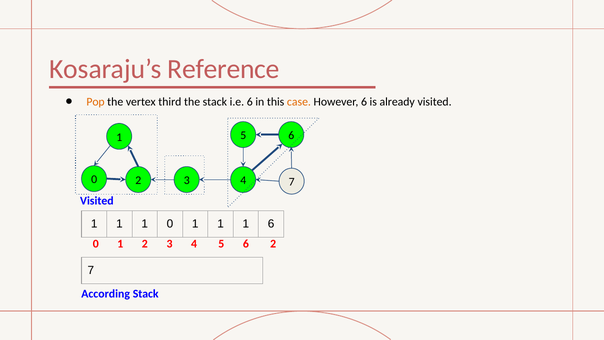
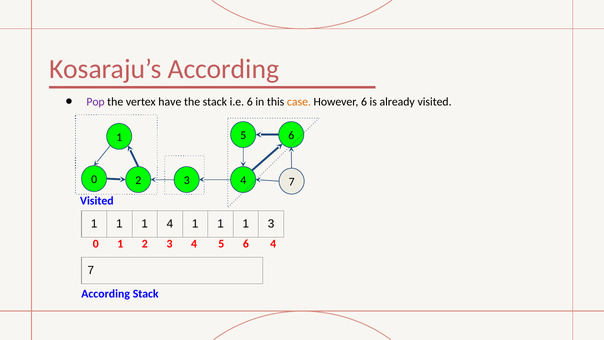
Kosaraju’s Reference: Reference -> According (223, 69)
Pop colour: orange -> purple (96, 102)
third: third -> have (170, 102)
1 0: 0 -> 4 (170, 224)
1 1 6: 6 -> 3 (271, 224)
6 2: 2 -> 4 (273, 244)
